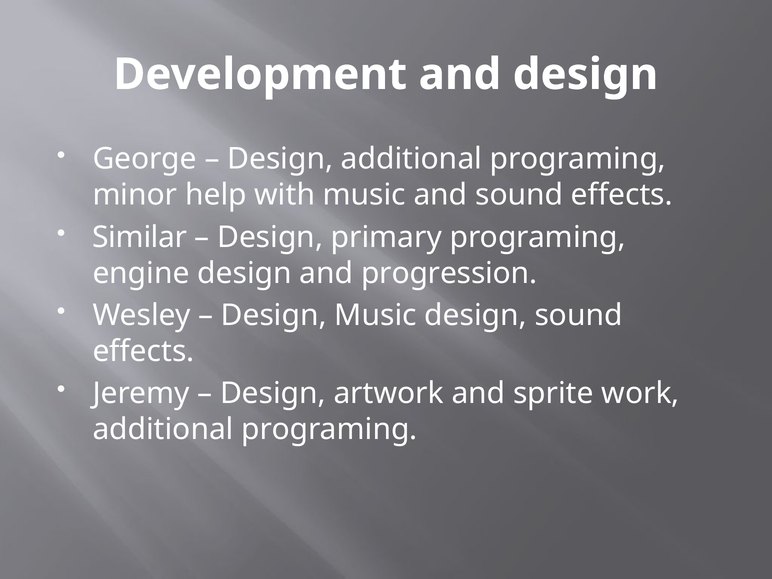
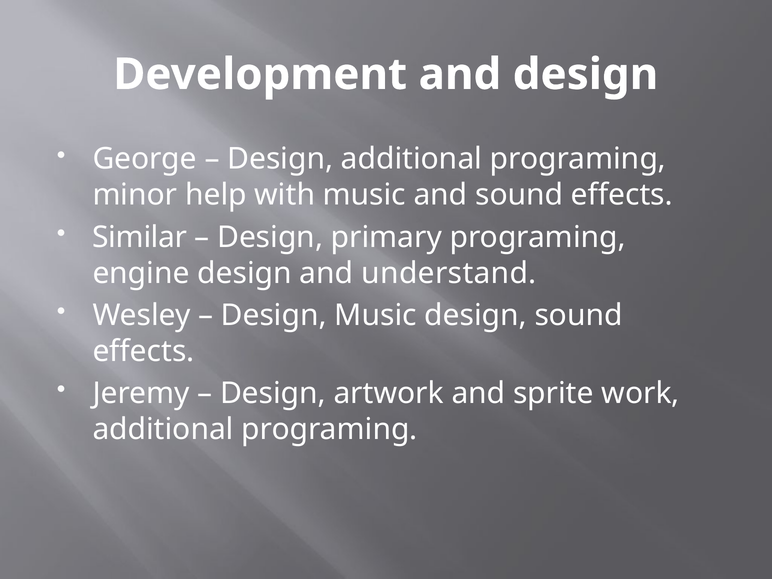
progression: progression -> understand (449, 273)
